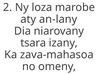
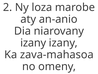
an-lany: an-lany -> an-anio (58, 19)
tsara: tsara -> izany (33, 43)
